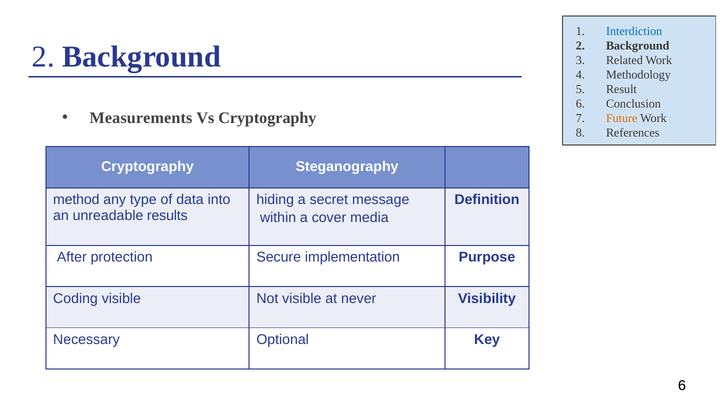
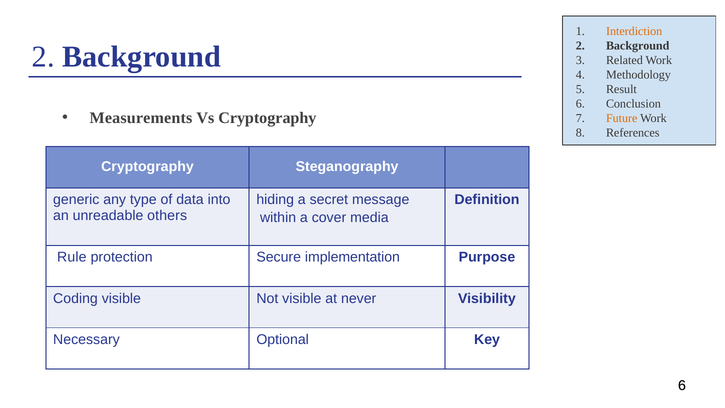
Interdiction colour: blue -> orange (634, 31)
method: method -> generic (76, 200)
results: results -> others (167, 215)
After: After -> Rule (72, 257)
